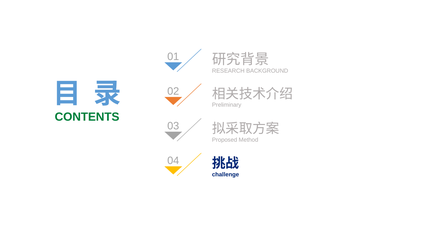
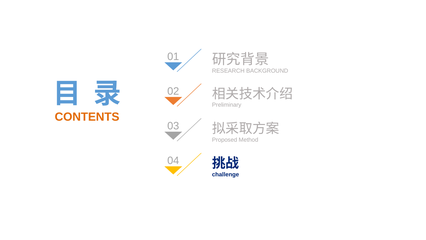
CONTENTS colour: green -> orange (87, 117)
